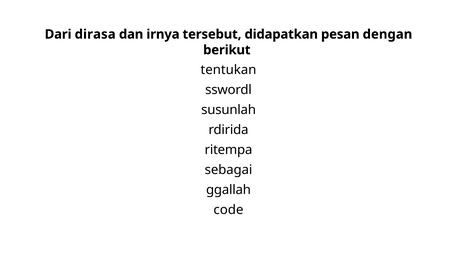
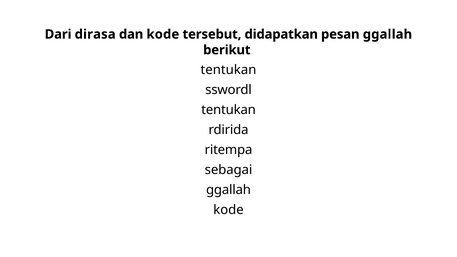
dan irnya: irnya -> kode (163, 34)
pesan dengan: dengan -> ggallah (387, 34)
susunlah: susunlah -> tentukan (229, 110)
code: code -> kode (228, 210)
